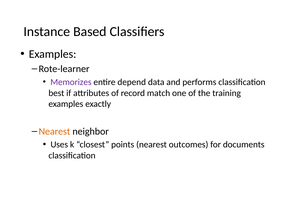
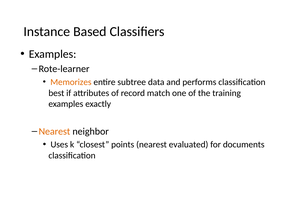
Memorizes colour: purple -> orange (71, 82)
depend: depend -> subtree (132, 82)
outcomes: outcomes -> evaluated (189, 145)
